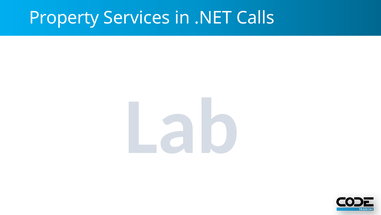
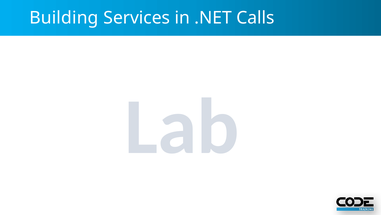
Property: Property -> Building (64, 18)
